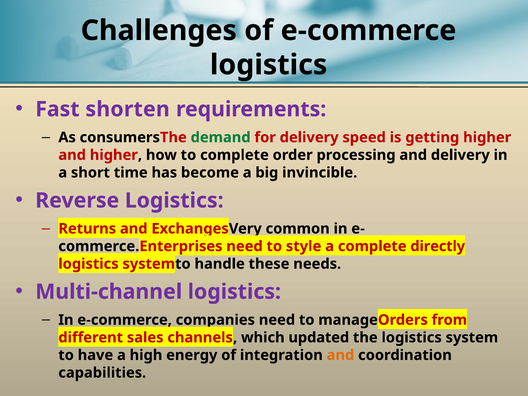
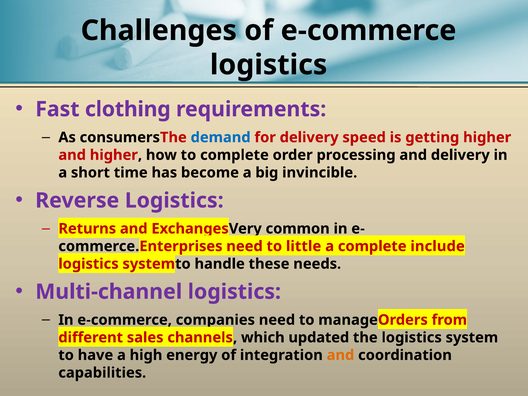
shorten: shorten -> clothing (128, 109)
demand colour: green -> blue (221, 137)
style: style -> little (304, 246)
directly: directly -> include (438, 246)
